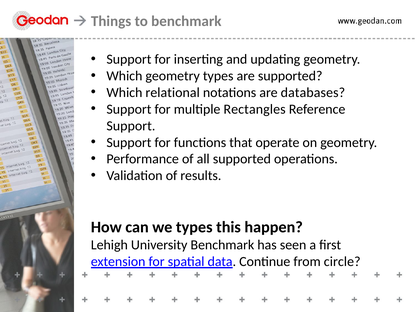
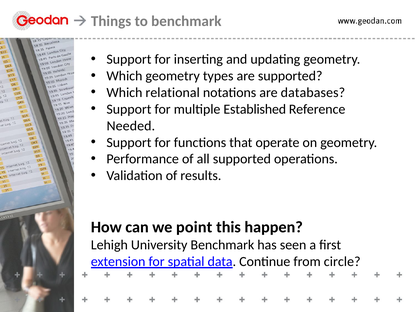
Rectangles: Rectangles -> Established (255, 109)
Support: Support -> Needed (131, 126)
we types: types -> point (194, 227)
